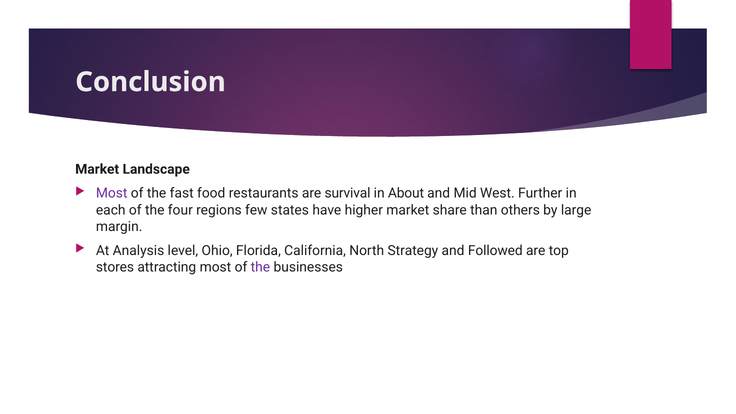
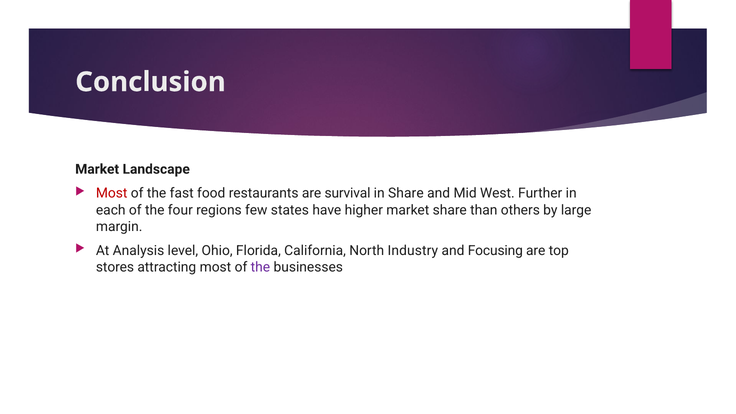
Most colour: purple -> red (112, 193)
in About: About -> Share (406, 193)
Strategy: Strategy -> Industry (413, 251)
Followed: Followed -> Focusing (495, 251)
